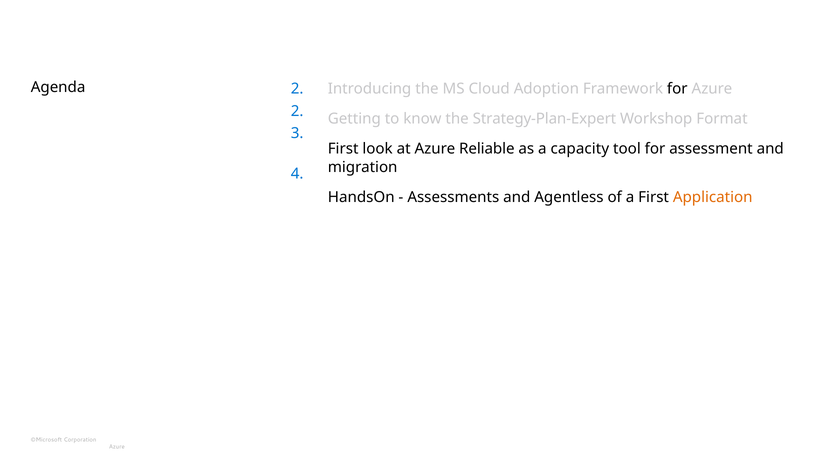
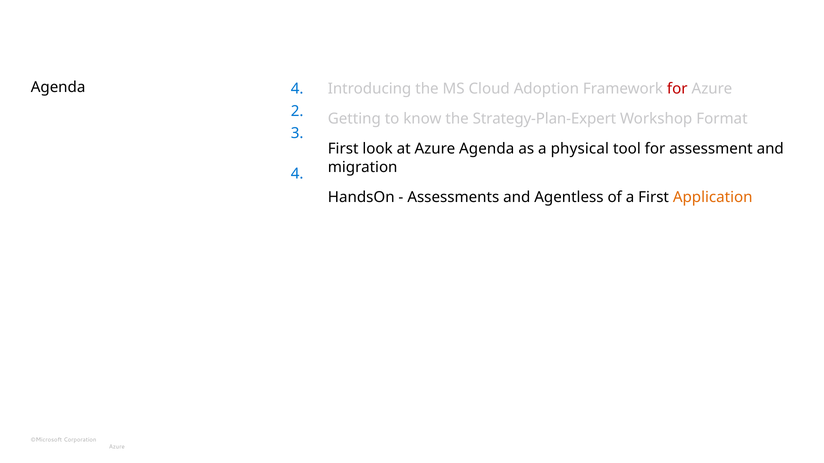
Agenda 2: 2 -> 4 (297, 89)
for colour: black -> red (677, 89)
at Azure Reliable: Reliable -> Agenda (487, 149)
capacity: capacity -> physical (580, 149)
